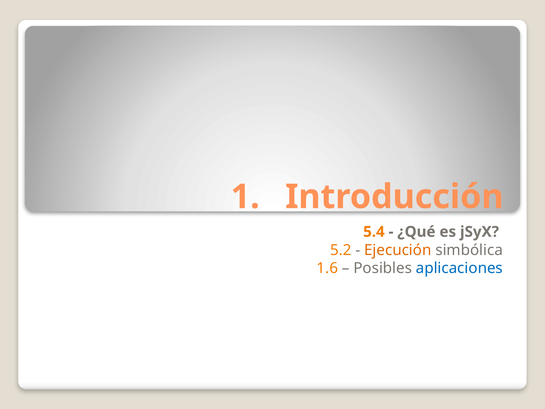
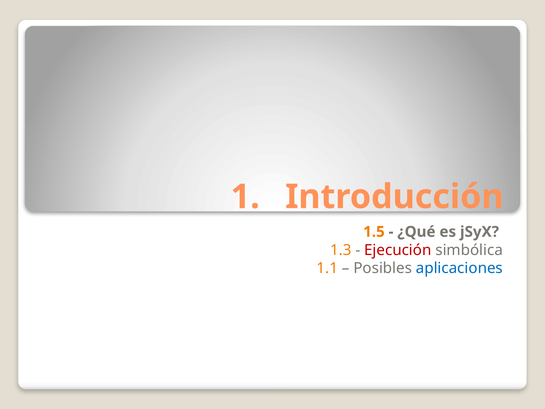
5.4: 5.4 -> 1.5 (374, 232)
5.2: 5.2 -> 1.3 (341, 250)
Ejecución colour: orange -> red (398, 250)
1.6: 1.6 -> 1.1 (327, 268)
